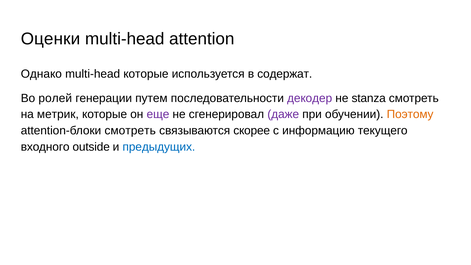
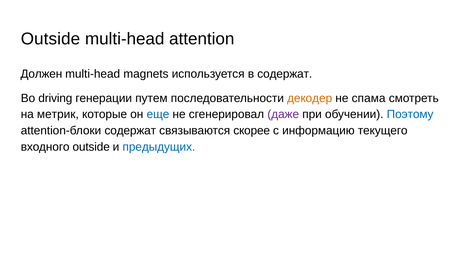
Оценки: Оценки -> Outside (50, 39)
Однако: Однако -> Должен (41, 74)
multi-head которые: которые -> magnets (146, 74)
ролей: ролей -> driving (55, 98)
декодер colour: purple -> orange (310, 98)
stanza: stanza -> спама (369, 98)
еще colour: purple -> blue (158, 114)
Поэтому colour: orange -> blue (410, 114)
attention-блоки смотреть: смотреть -> содержат (130, 131)
